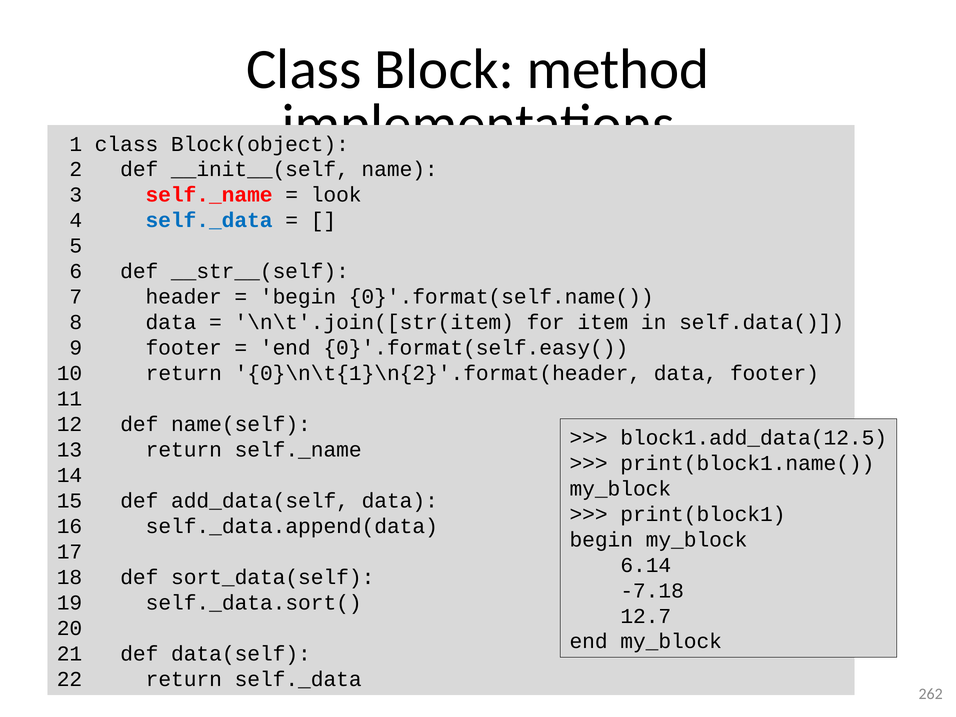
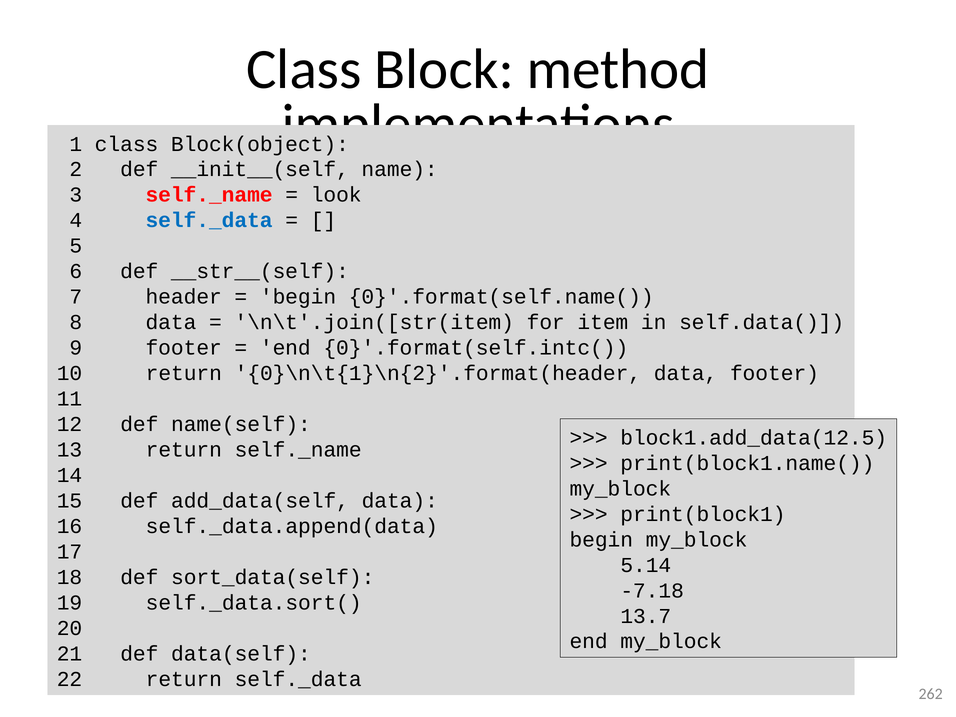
0}'.format(self.easy(: 0}'.format(self.easy( -> 0}'.format(self.intc( (476, 348)
6.14: 6.14 -> 5.14 (646, 565)
12.7: 12.7 -> 13.7 (646, 616)
